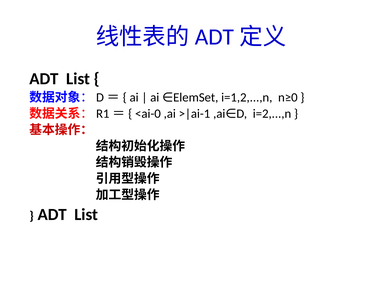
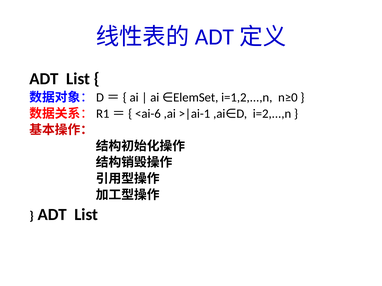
<ai-0: <ai-0 -> <ai-6 (148, 114)
